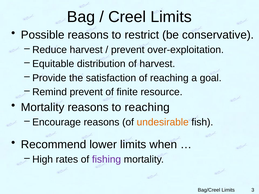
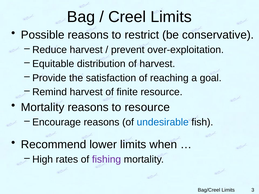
Remind prevent: prevent -> harvest (86, 92)
to reaching: reaching -> resource (147, 107)
undesirable colour: orange -> blue (163, 122)
